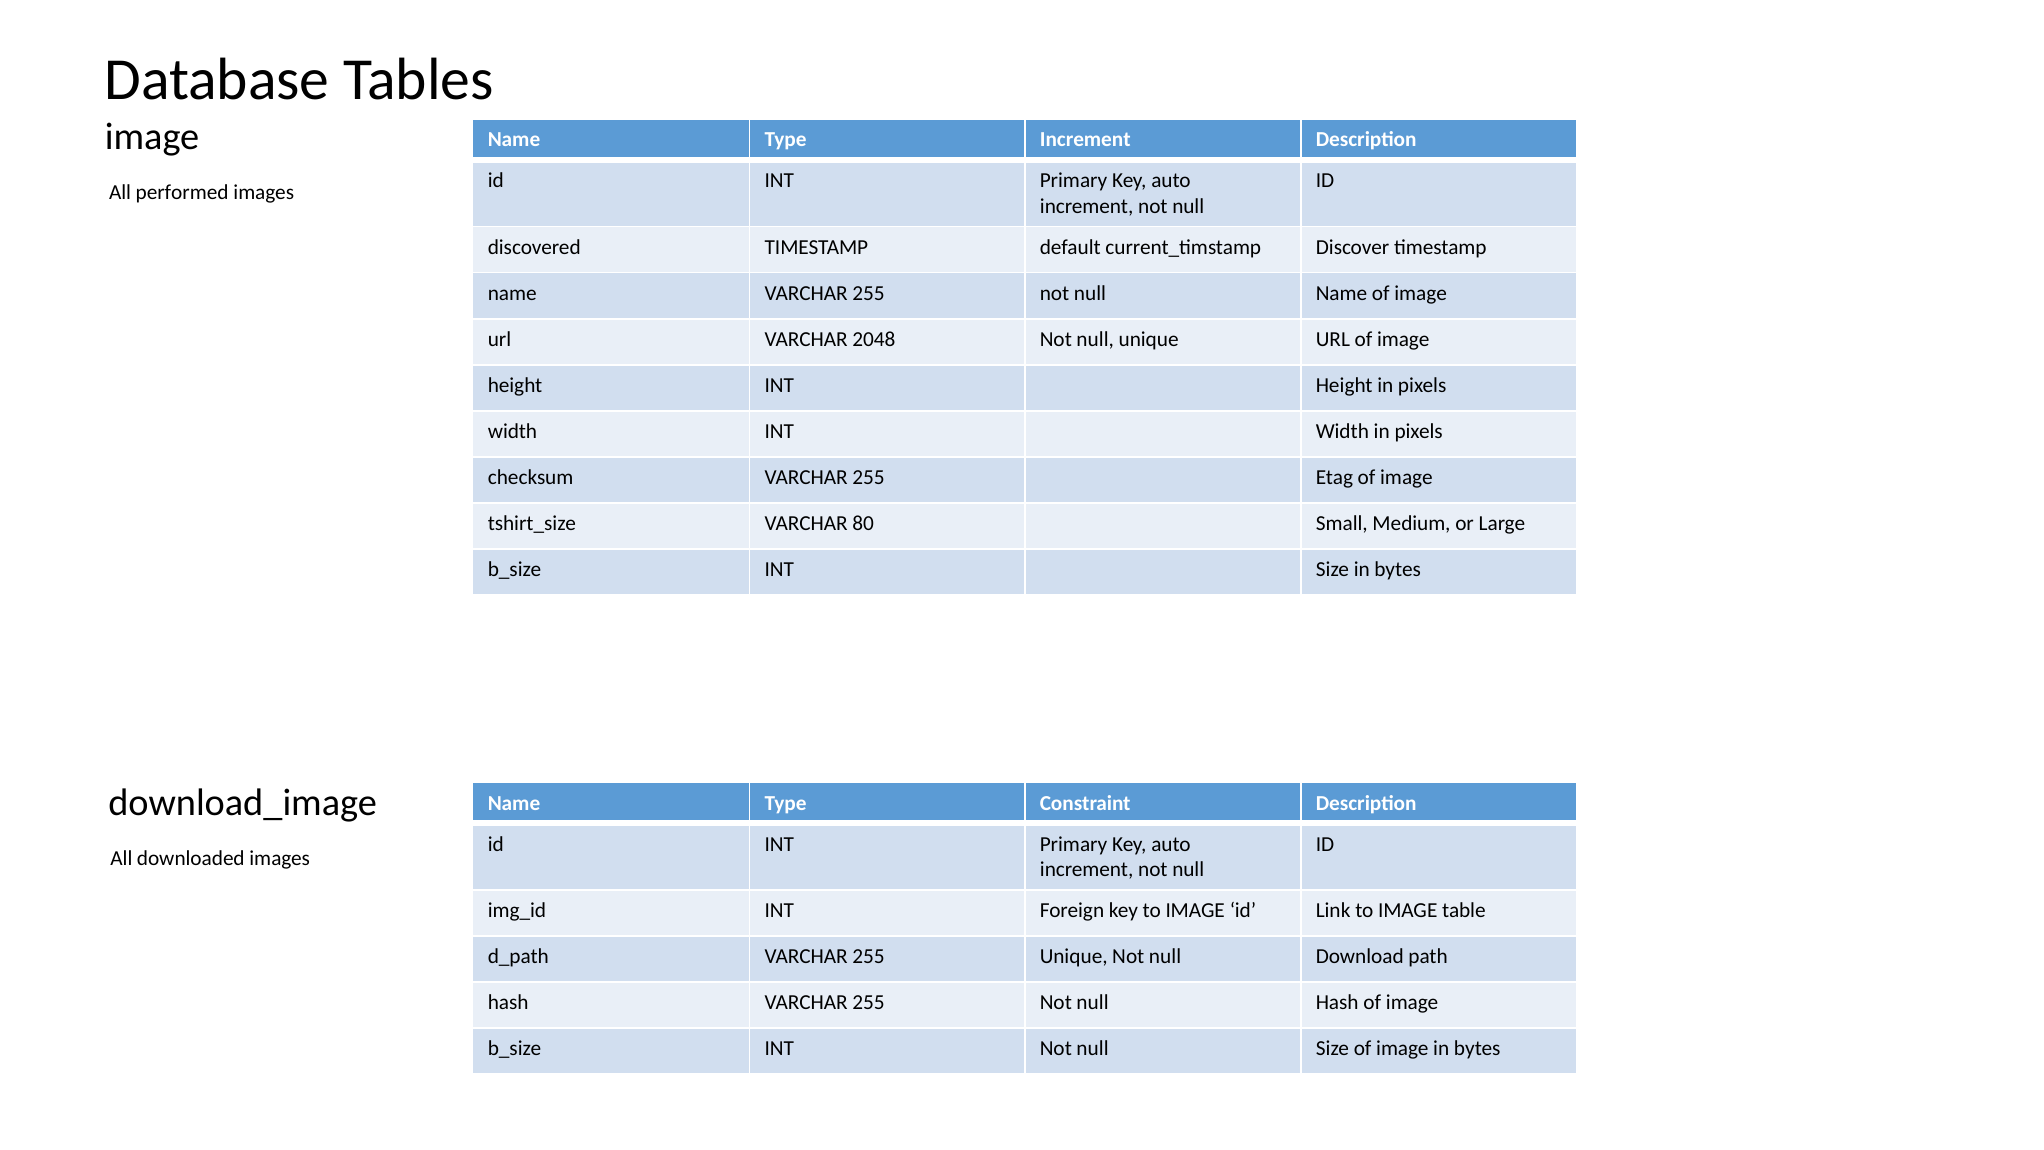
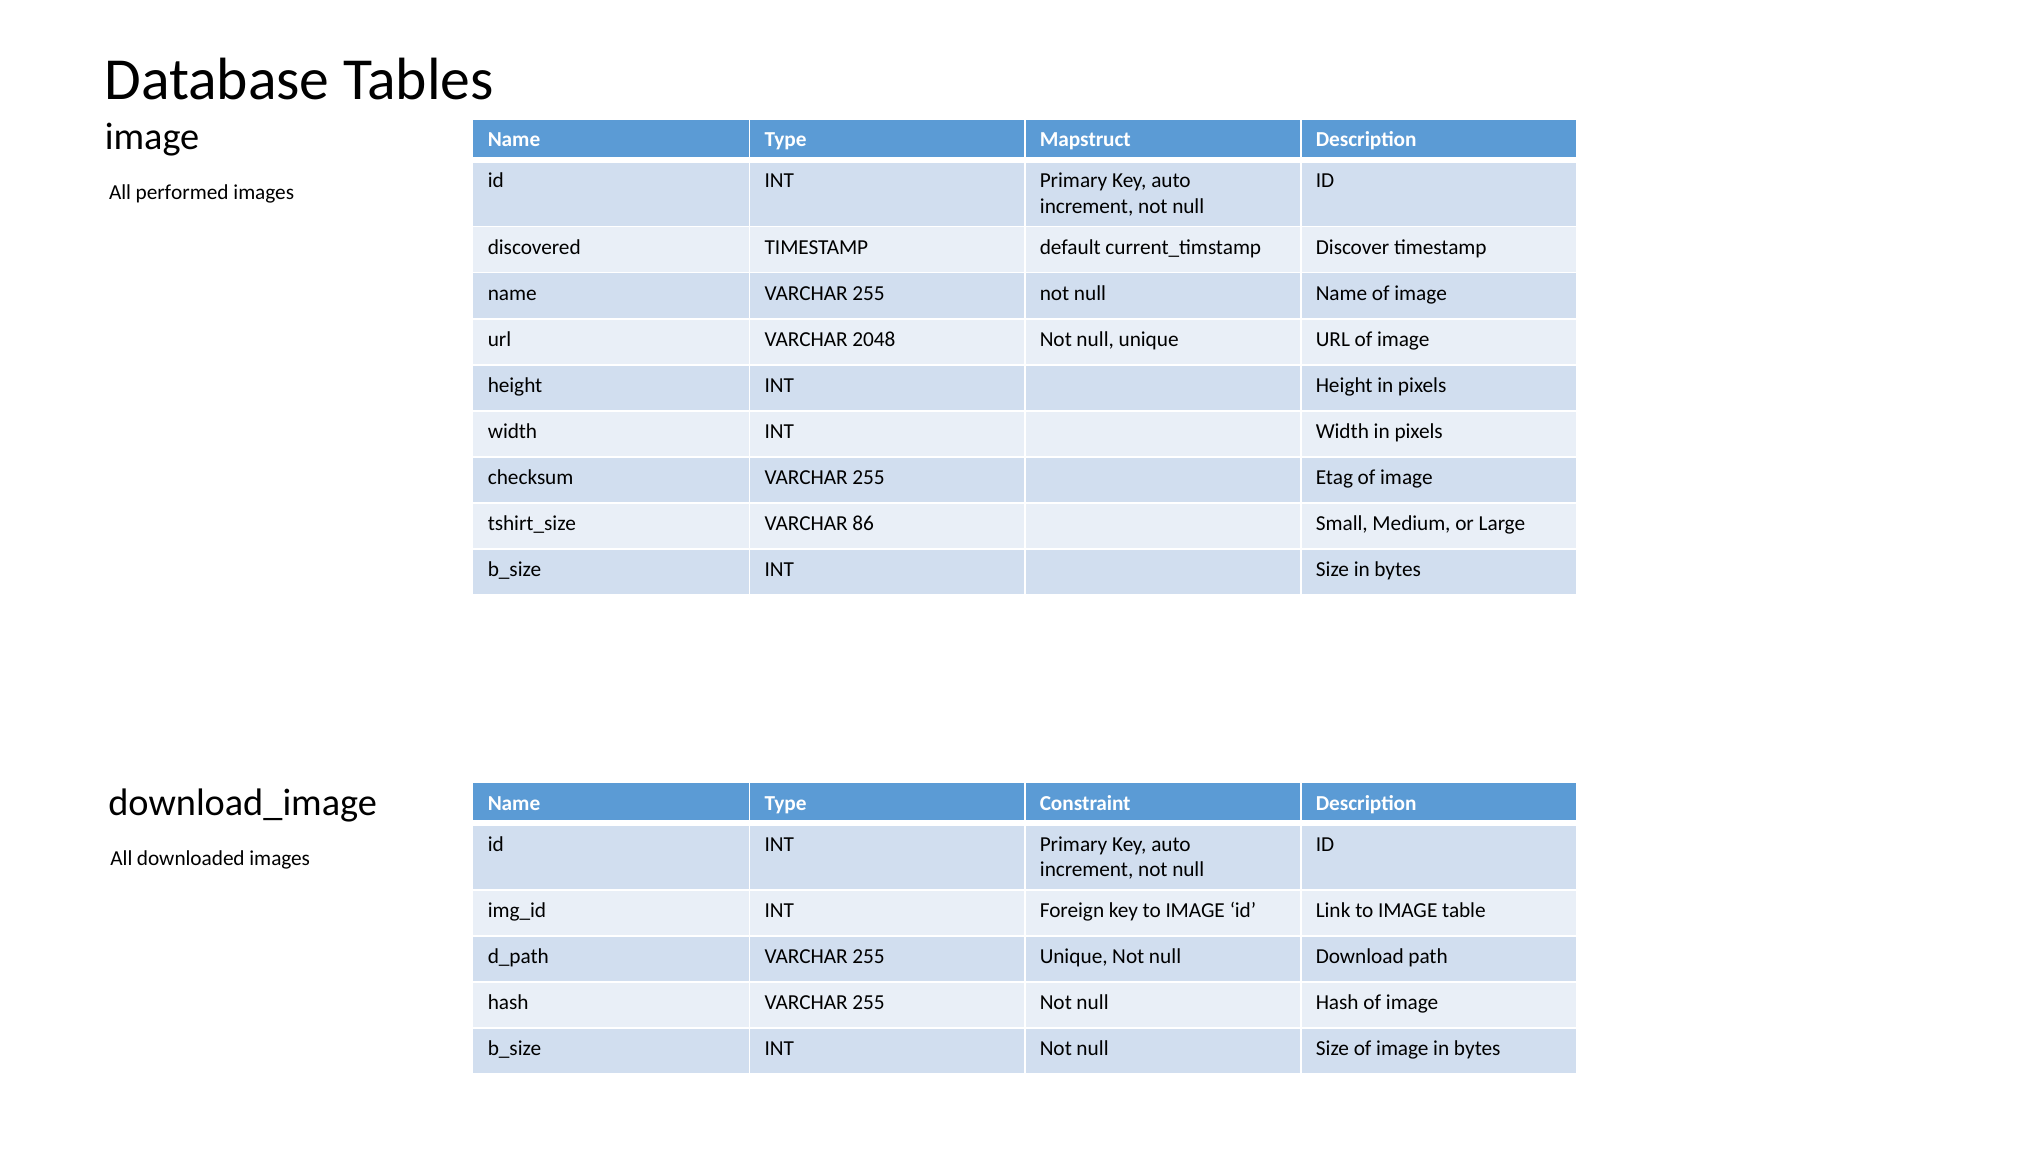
Type Increment: Increment -> Mapstruct (1085, 140)
80: 80 -> 86 (863, 524)
